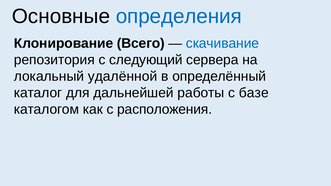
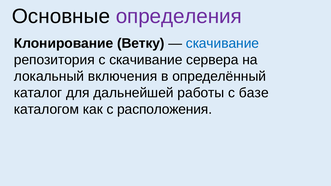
определения colour: blue -> purple (179, 16)
Всего: Всего -> Ветку (141, 43)
с следующий: следующий -> скачивание (146, 60)
удалённой: удалённой -> включения (123, 76)
